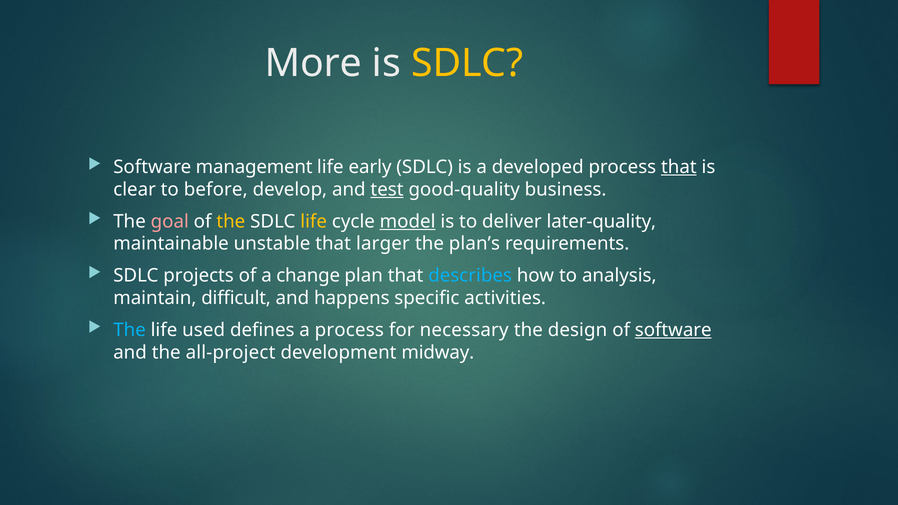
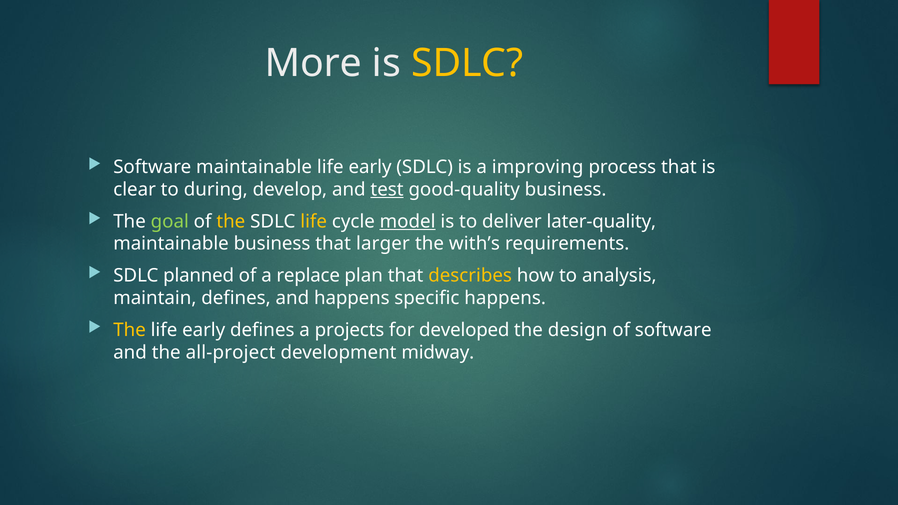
Software management: management -> maintainable (254, 167)
developed: developed -> improving (538, 167)
that underline: present -> none (679, 167)
before: before -> during (216, 190)
goal colour: pink -> light green (170, 221)
maintainable unstable: unstable -> business (272, 244)
plan’s: plan’s -> with’s (474, 244)
projects: projects -> planned (199, 276)
change: change -> replace (308, 276)
describes colour: light blue -> yellow (470, 276)
maintain difficult: difficult -> defines (236, 298)
specific activities: activities -> happens (505, 298)
The colour: light blue -> yellow (130, 330)
used: used -> early (204, 330)
a process: process -> projects (349, 330)
necessary: necessary -> developed (464, 330)
software underline: present -> none (673, 330)
